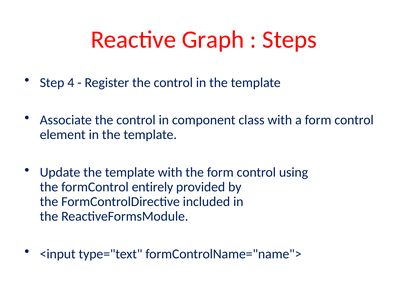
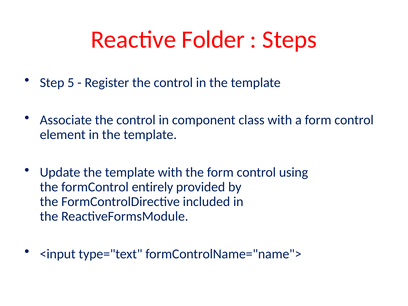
Graph: Graph -> Folder (213, 39)
4: 4 -> 5 (71, 83)
